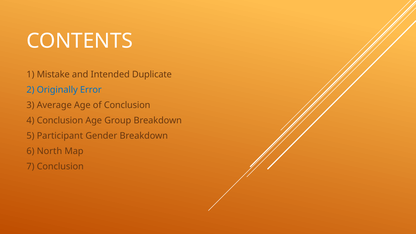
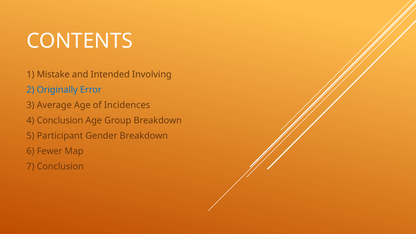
Duplicate: Duplicate -> Involving (152, 75)
of Conclusion: Conclusion -> Incidences (127, 105)
North: North -> Fewer (50, 151)
